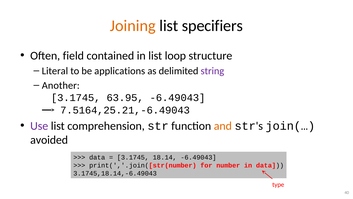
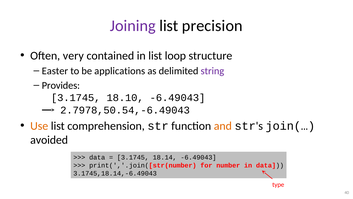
Joining colour: orange -> purple (133, 26)
specifiers: specifiers -> precision (212, 26)
field: field -> very (73, 56)
Literal: Literal -> Easter (55, 71)
Another: Another -> Provides (61, 85)
63.95: 63.95 -> 18.10 (125, 98)
7.5164,25.21,-6.49043: 7.5164,25.21,-6.49043 -> 2.7978,50.54,-6.49043 (125, 110)
Use colour: purple -> orange (39, 126)
